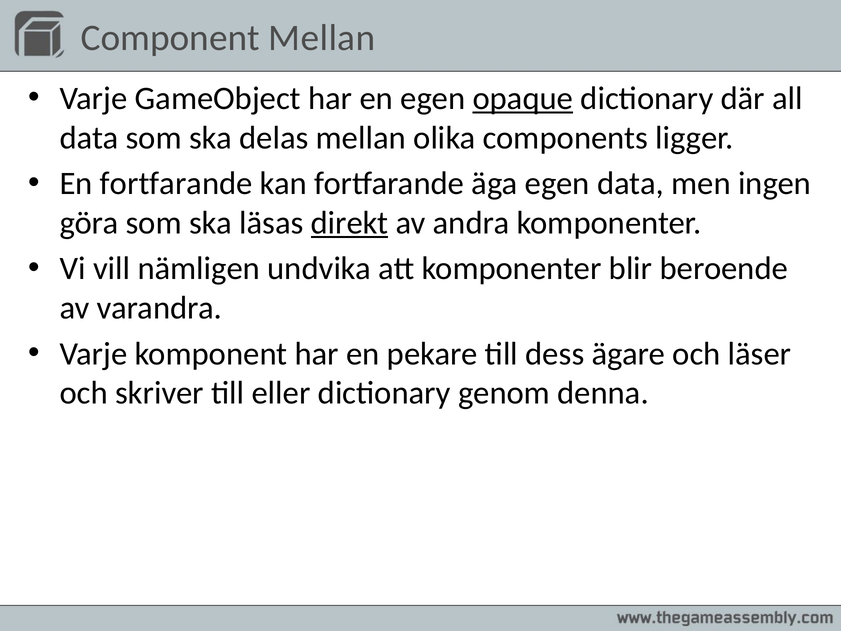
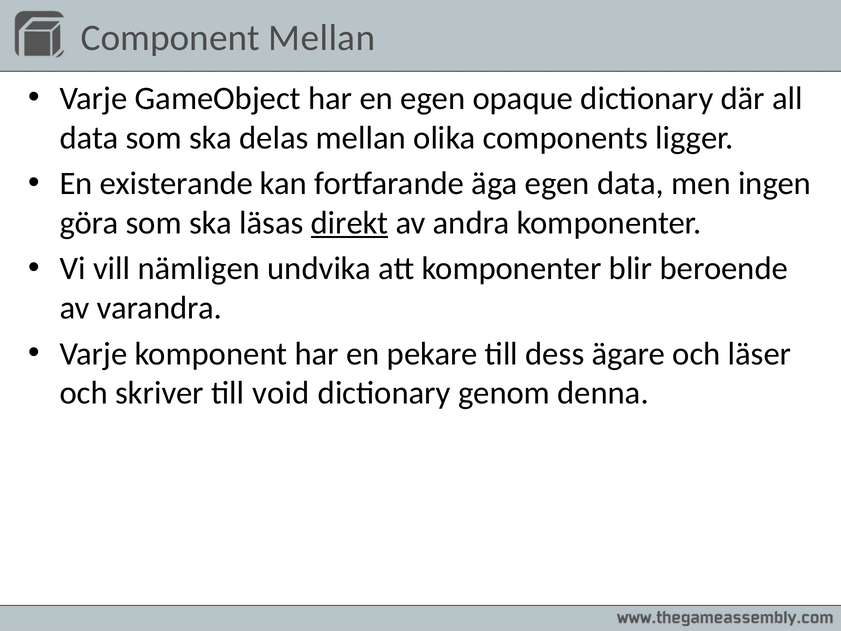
opaque underline: present -> none (523, 98)
En fortfarande: fortfarande -> existerande (176, 183)
eller: eller -> void (281, 393)
